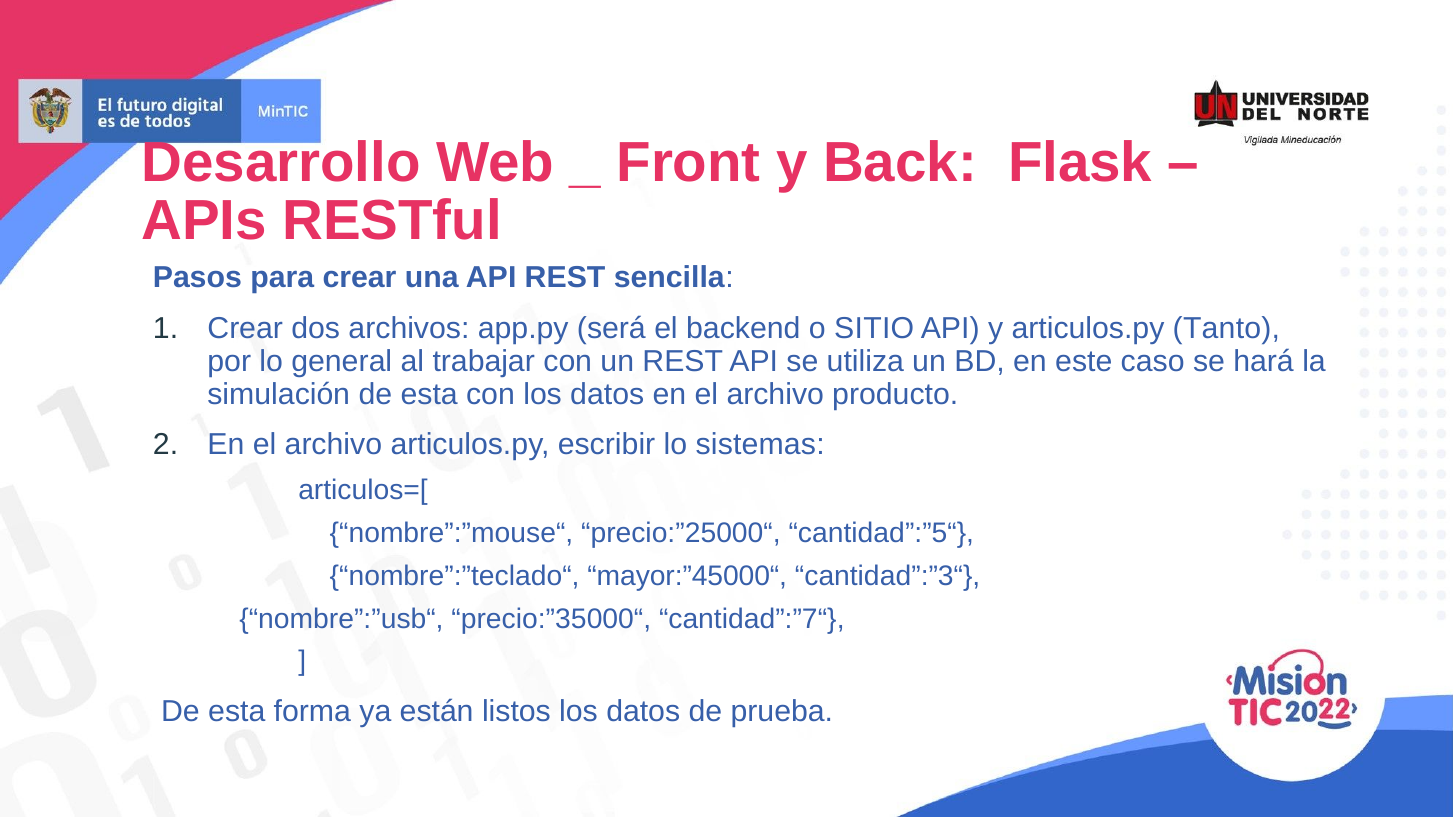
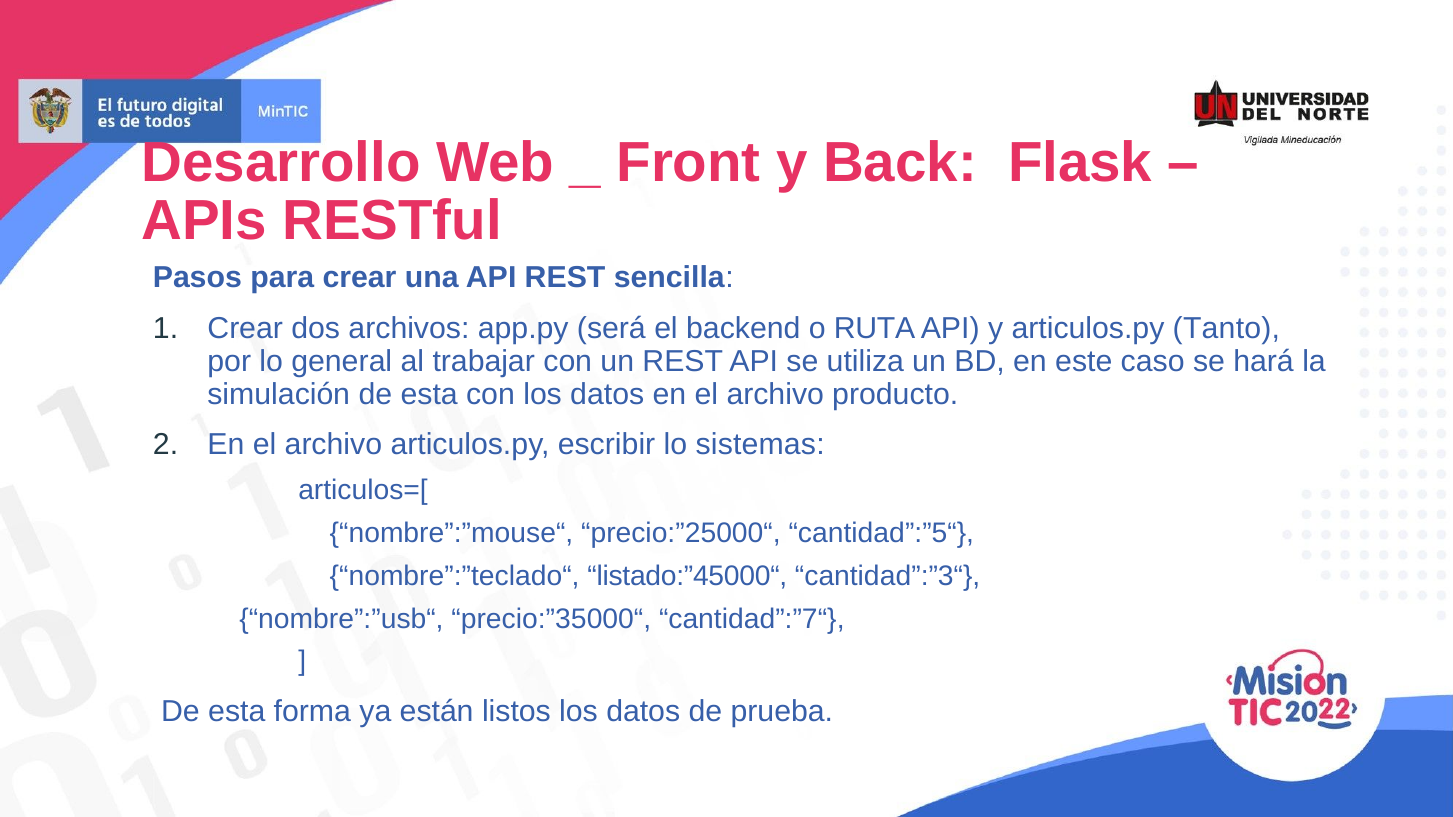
SITIO: SITIO -> RUTA (874, 329)
mayor:”45000“: mayor:”45000“ -> listado:”45000“ (687, 576)
